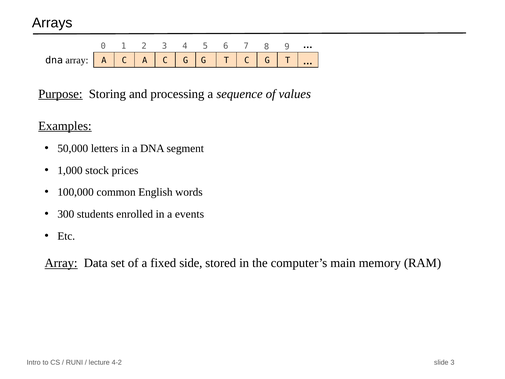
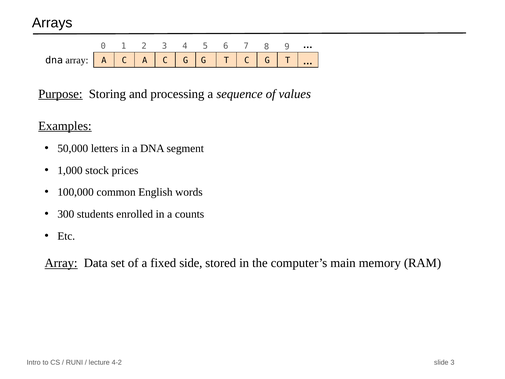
events: events -> counts (190, 214)
